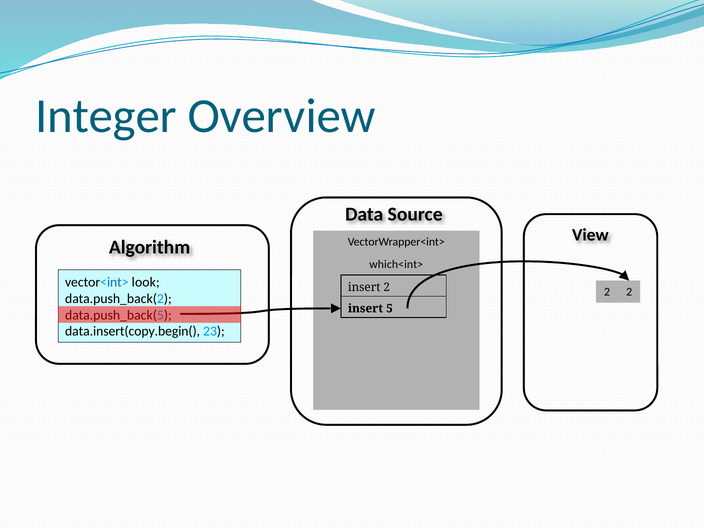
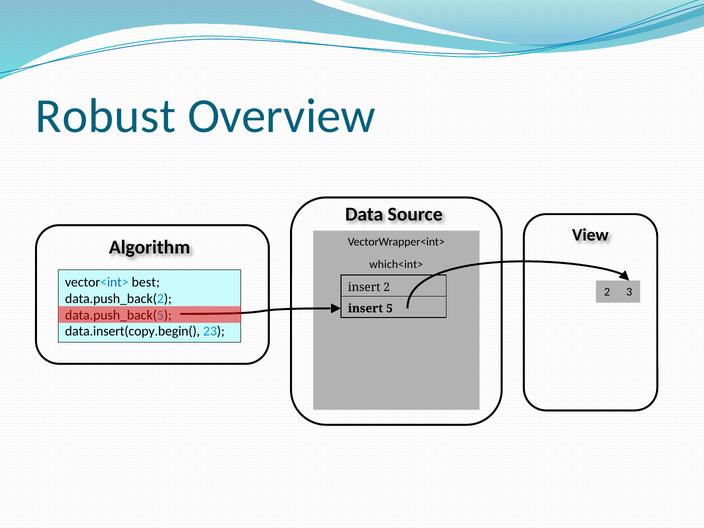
Integer: Integer -> Robust (106, 116)
look: look -> best (146, 282)
2 2: 2 -> 3 (629, 292)
